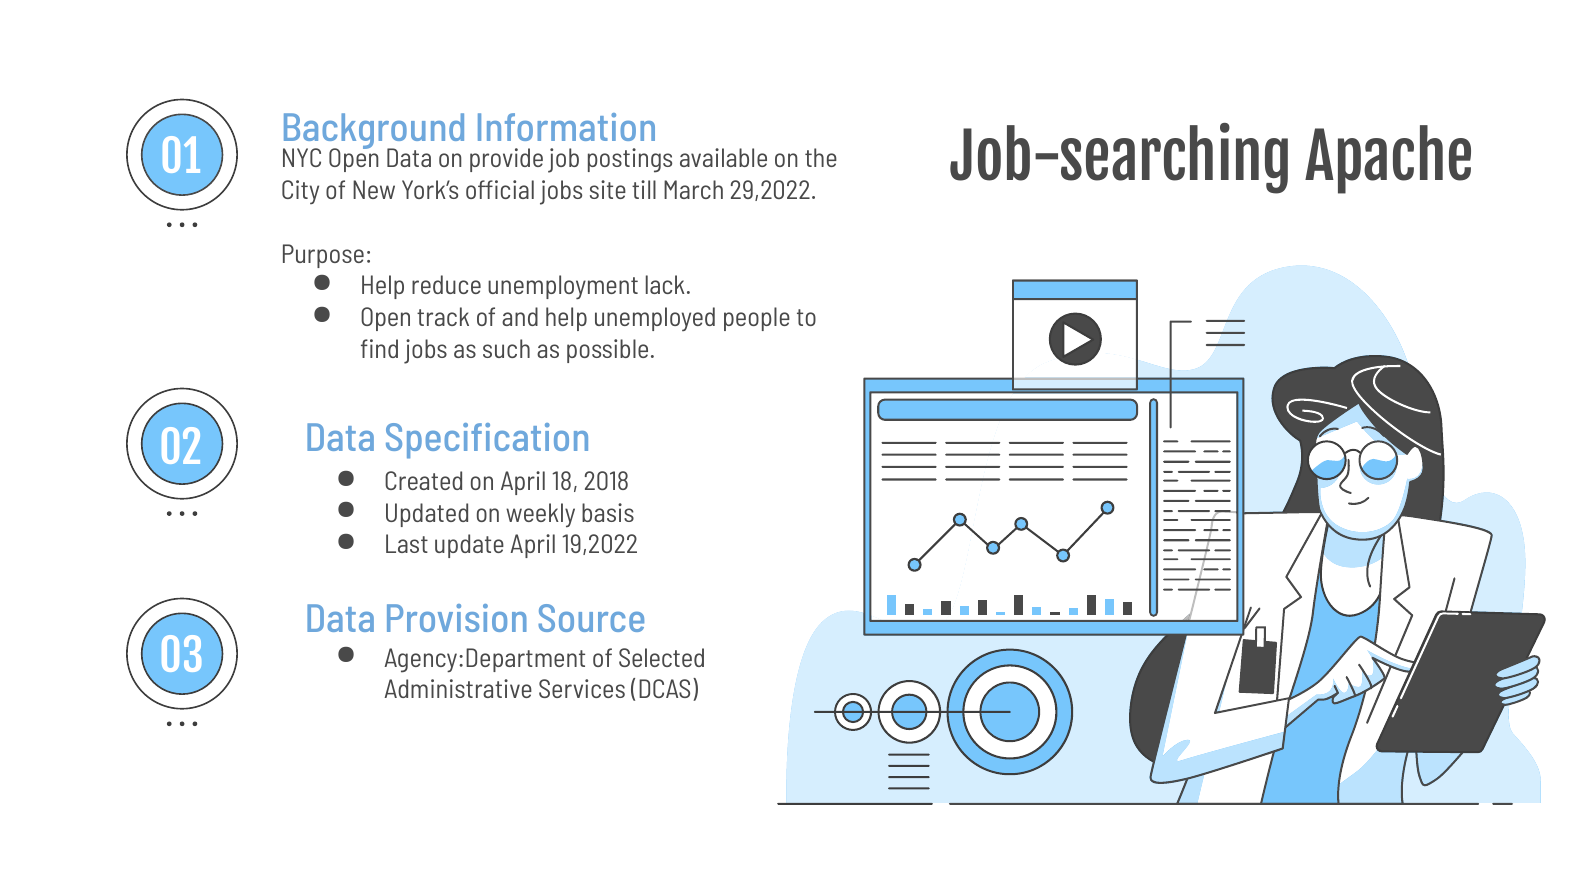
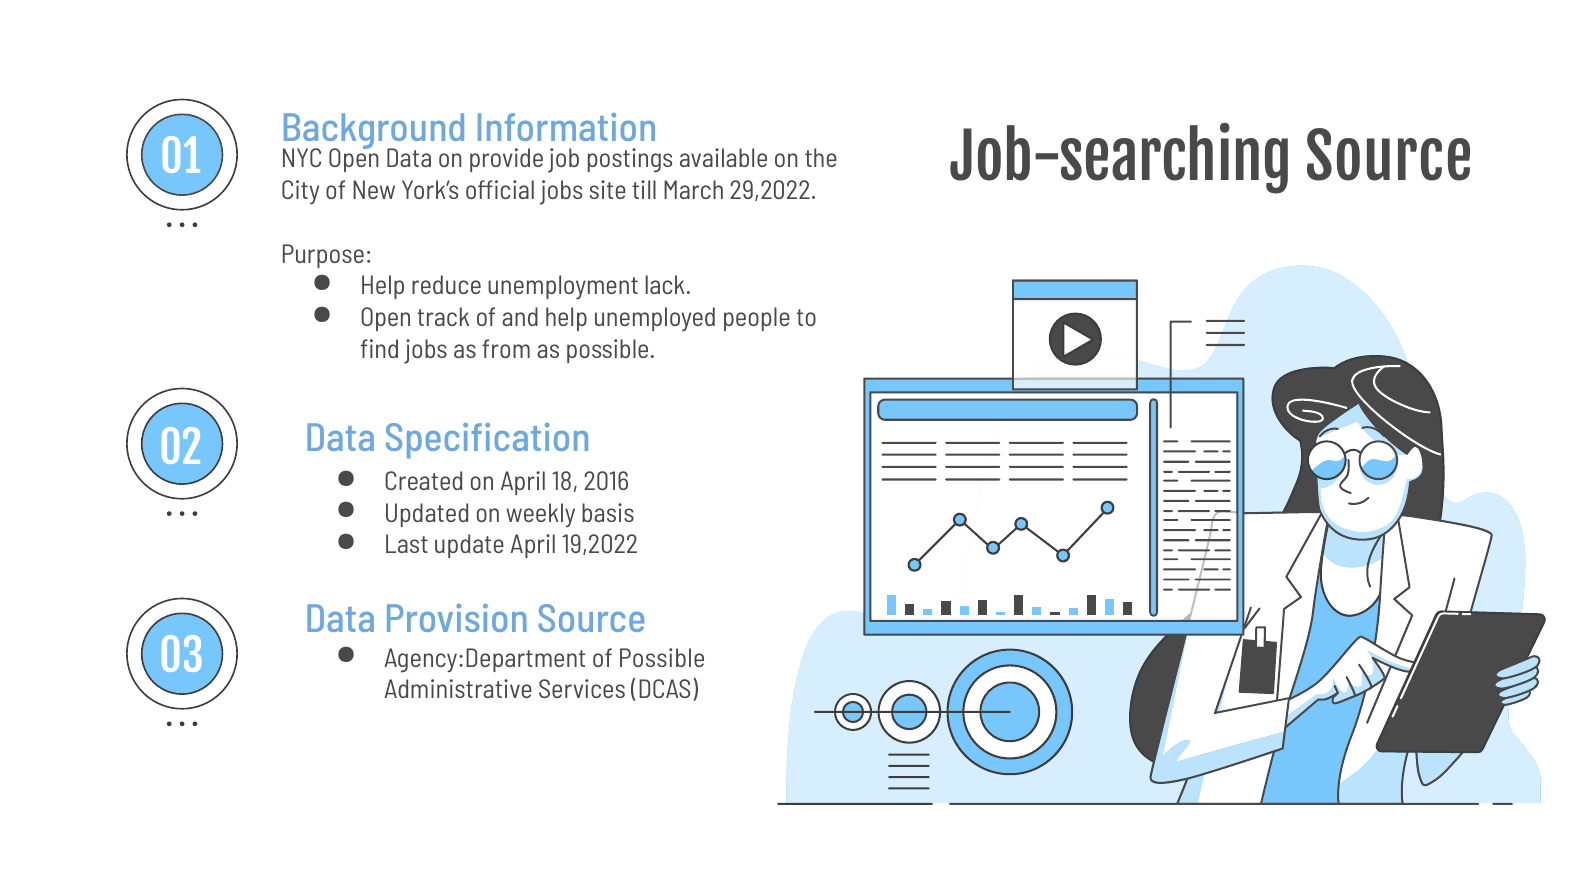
Job-searching Apache: Apache -> Source (1389, 160)
such: such -> from (507, 349)
2018: 2018 -> 2016 (606, 481)
of Selected: Selected -> Possible (662, 658)
